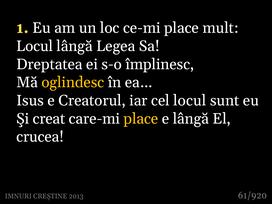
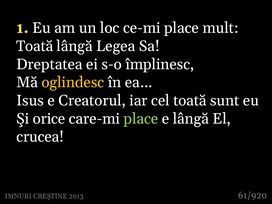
Locul: Locul -> Toată (35, 46)
cel locul: locul -> toată (190, 101)
creat: creat -> orice (49, 119)
place colour: yellow -> light green (141, 119)
